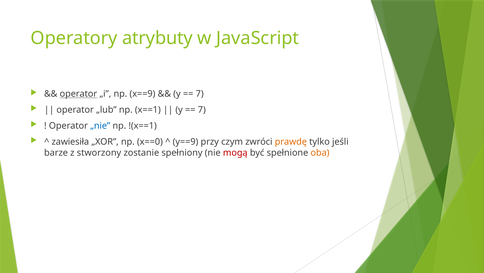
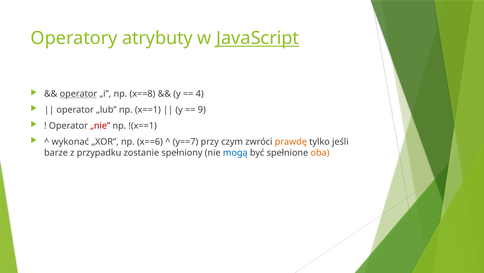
JavaScript underline: none -> present (258, 38)
x==9: x==9 -> x==8 (142, 94)
7: 7 -> 4 (200, 94)
7: 7 -> 9 (202, 110)
„nie colour: blue -> red (100, 126)
zawiesiła: zawiesiła -> wykonać (70, 141)
x==0: x==0 -> x==6 (150, 141)
y==9: y==9 -> y==7 (185, 141)
stworzony: stworzony -> przypadku (99, 152)
mogą colour: red -> blue (235, 152)
